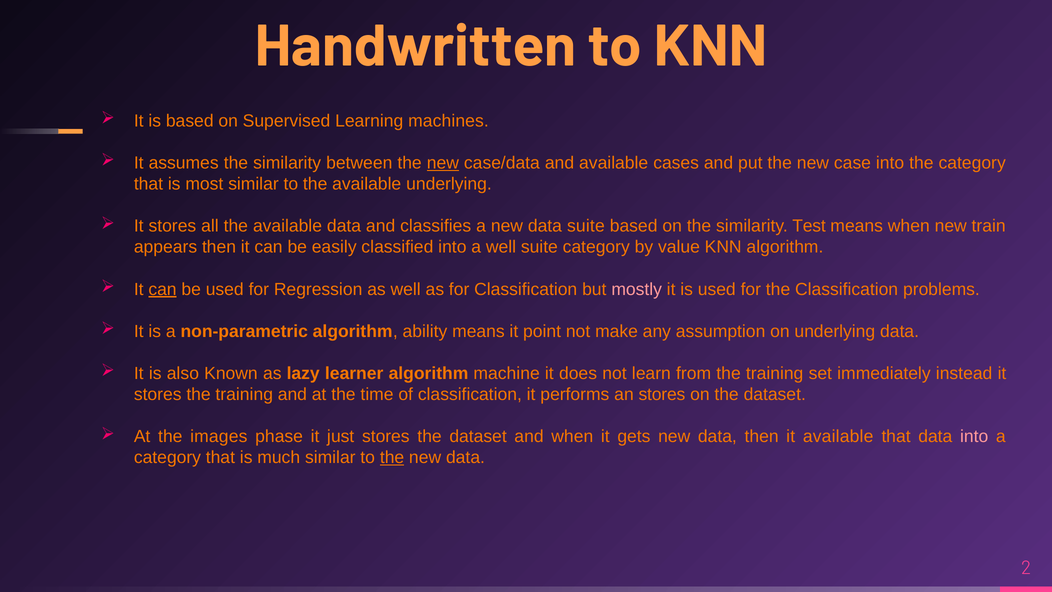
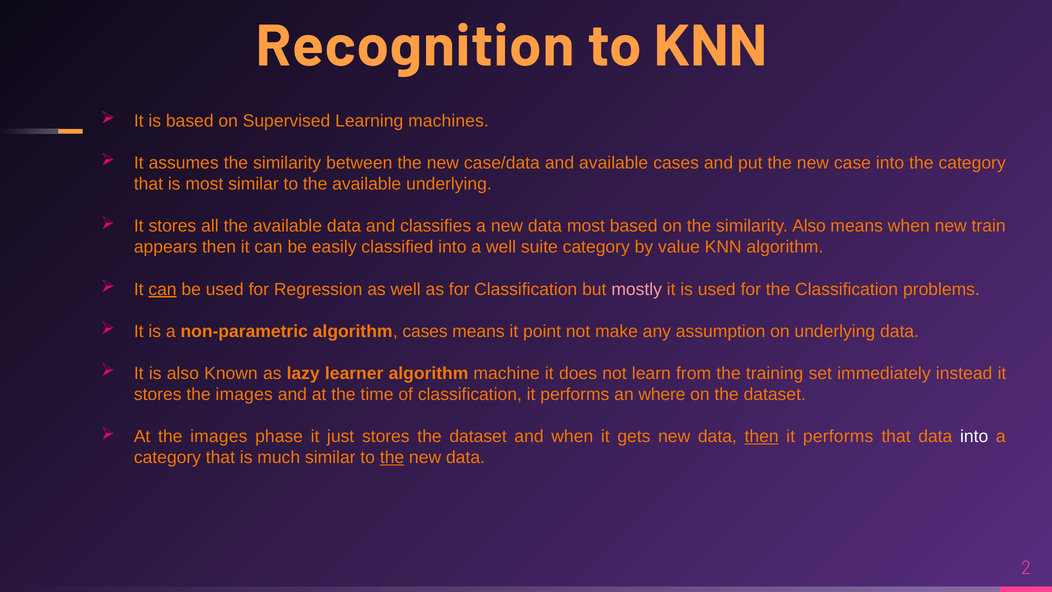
Handwritten: Handwritten -> Recognition (415, 47)
new underline: present -> none (443, 163)
data suite: suite -> most (586, 226)
similarity Test: Test -> Also (809, 226)
algorithm ability: ability -> cases (425, 331)
stores the training: training -> images (244, 394)
an stores: stores -> where (662, 394)
then underline: none -> present (762, 436)
available: available -> performs (838, 436)
into colour: pink -> white (974, 436)
